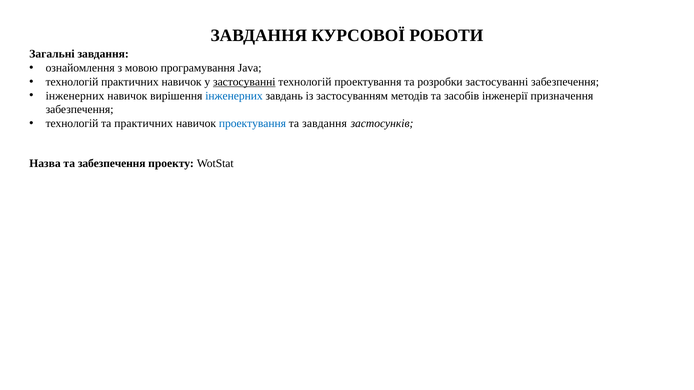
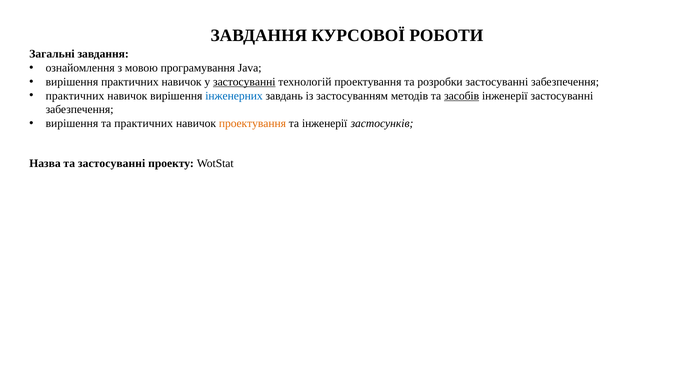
технологій: технологій -> вирішення (72, 82)
інженерних: інженерних -> практичних (75, 96)
засобів underline: none -> present (462, 96)
інженерії призначення: призначення -> застосуванні (562, 96)
технологій: технологій -> вирішення (72, 124)
проектування colour: blue -> orange (252, 124)
та завдання: завдання -> інженерії (325, 124)
та забезпечення: забезпечення -> застосуванні (112, 164)
